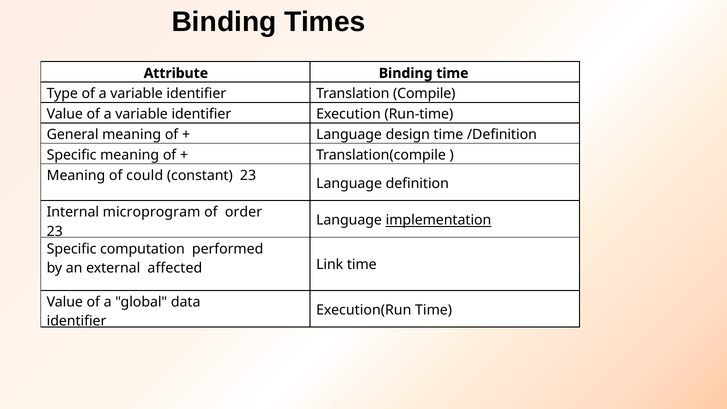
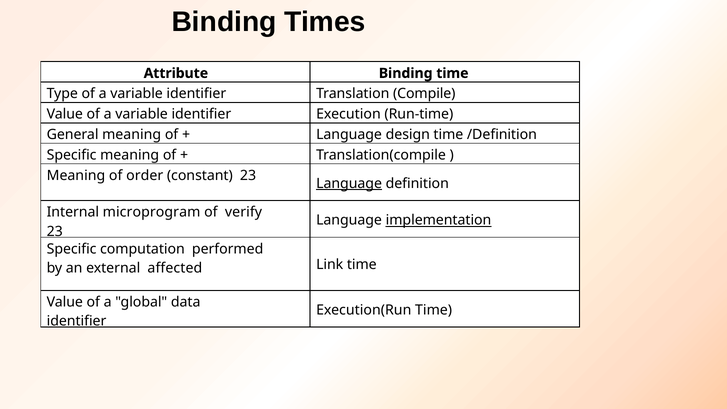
could: could -> order (145, 175)
Language underline: none -> present (349, 183)
order: order -> verify (244, 212)
